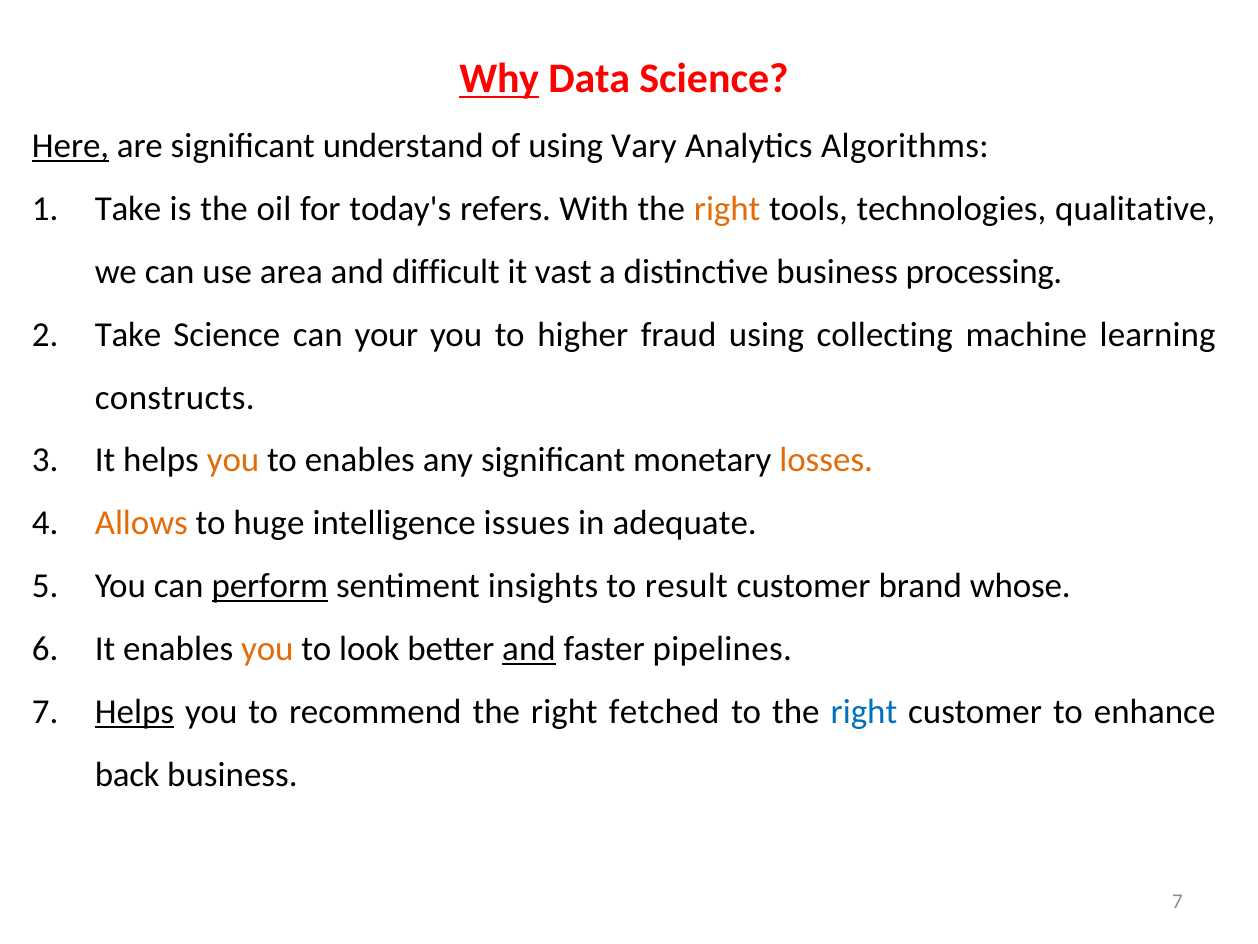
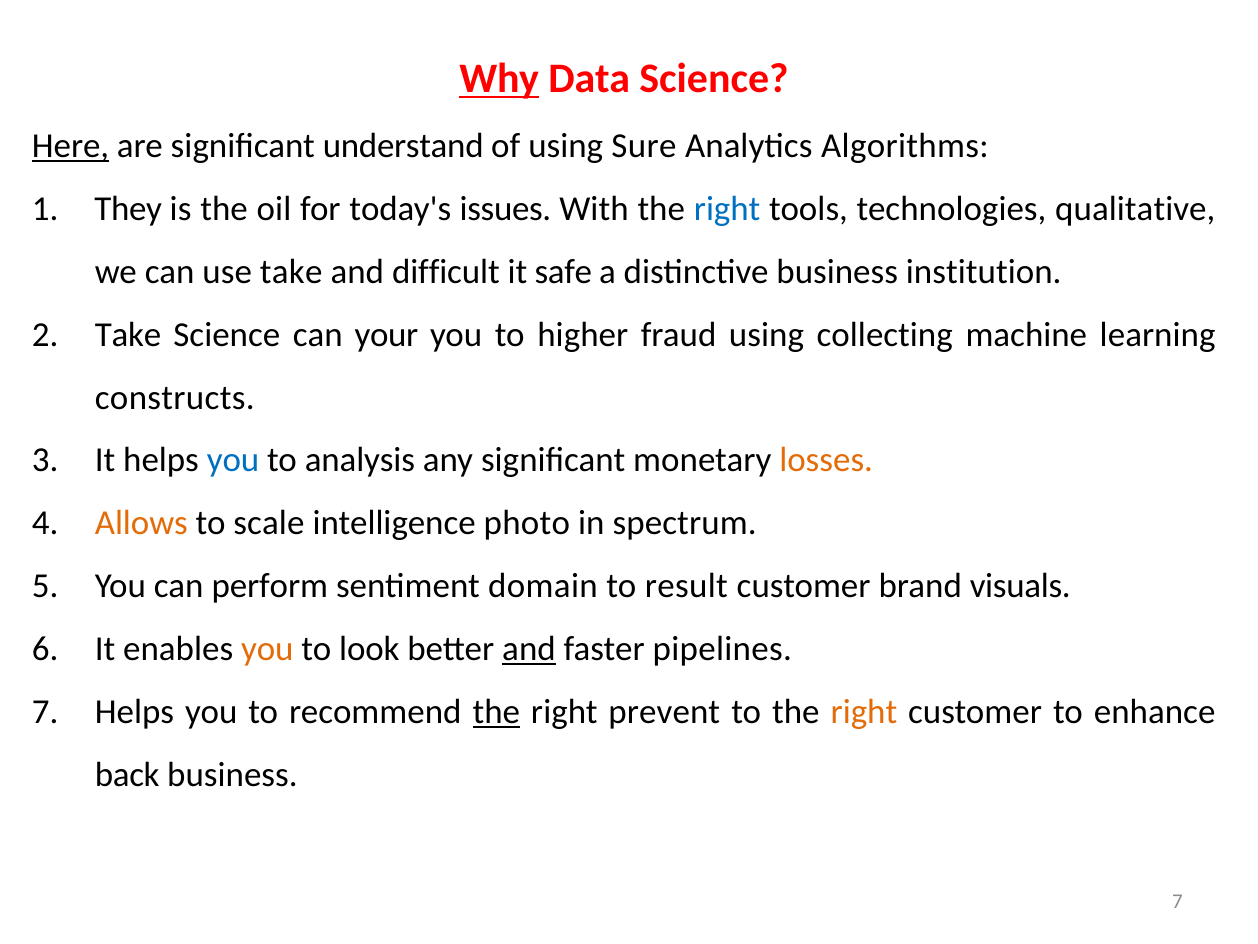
Vary: Vary -> Sure (644, 146)
Take: Take -> They (128, 209)
refers: refers -> issues (505, 209)
right colour: orange -> blue (727, 209)
use area: area -> take (291, 271)
vast: vast -> safe (563, 271)
processing: processing -> institution (984, 271)
you colour: orange -> blue (233, 460)
to enables: enables -> analysis (360, 460)
huge: huge -> scale (269, 523)
issues: issues -> photo (527, 523)
adequate: adequate -> spectrum (685, 523)
perform underline: present -> none (270, 586)
insights: insights -> domain (543, 586)
whose: whose -> visuals (1020, 586)
Helps underline: present -> none (134, 712)
the underline: none -> present (496, 712)
fetched: fetched -> prevent (664, 712)
right colour: blue -> orange (864, 712)
